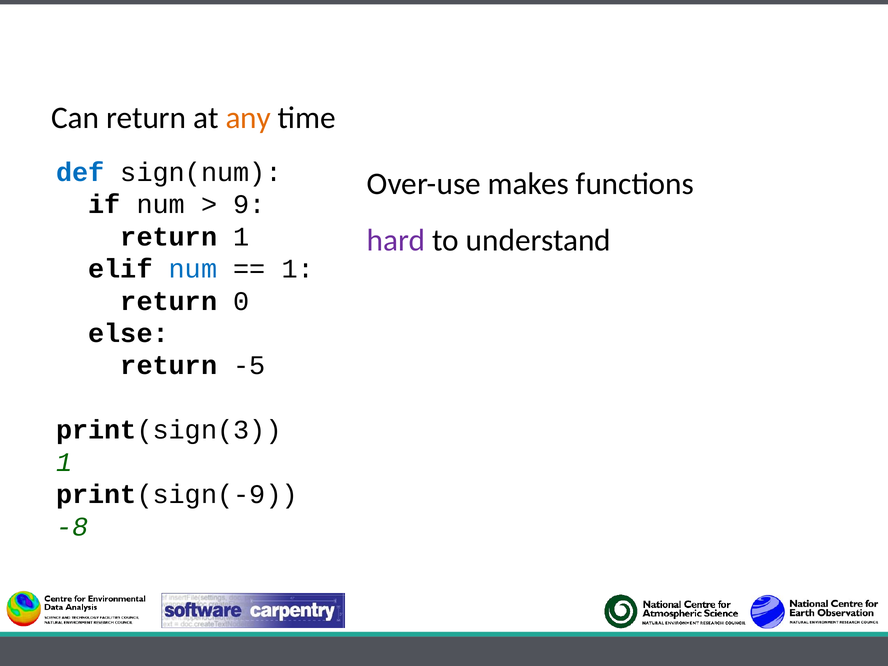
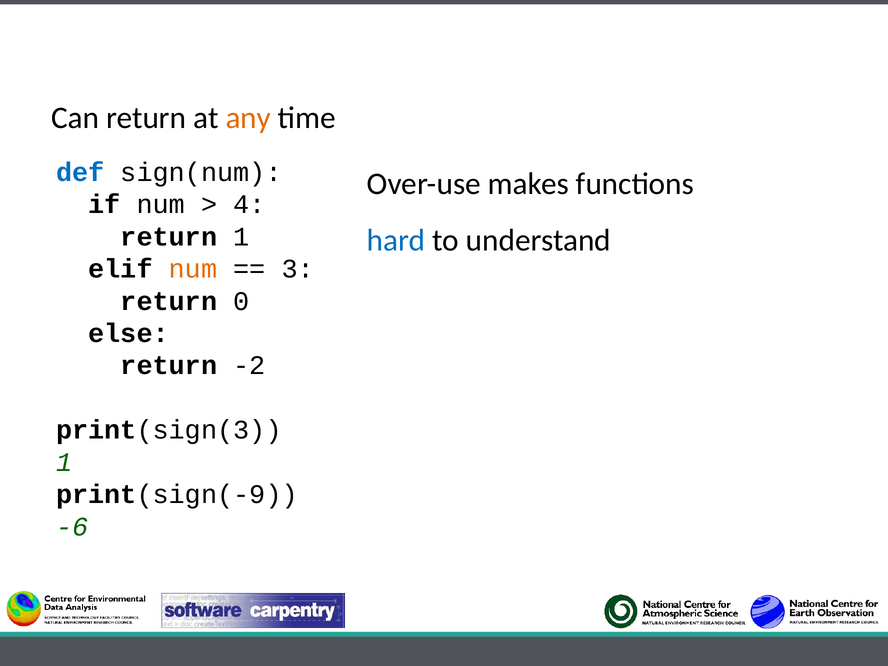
9: 9 -> 4 (249, 204)
hard colour: purple -> blue (396, 240)
num colour: blue -> orange (193, 269)
1: 1 -> 3 (298, 269)
-5: -5 -> -2 (249, 366)
-8: -8 -> -6 (72, 527)
